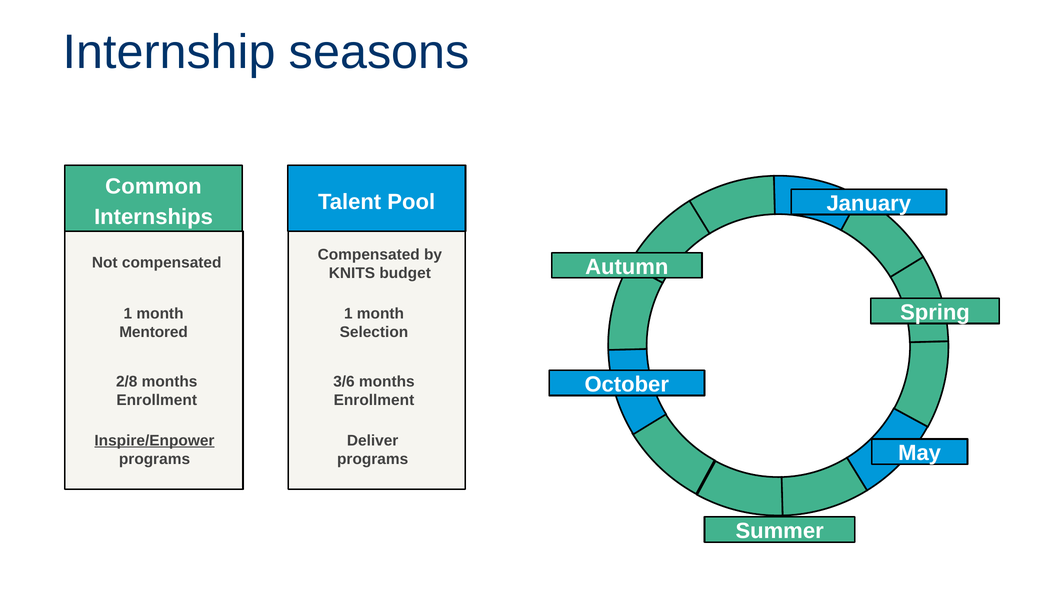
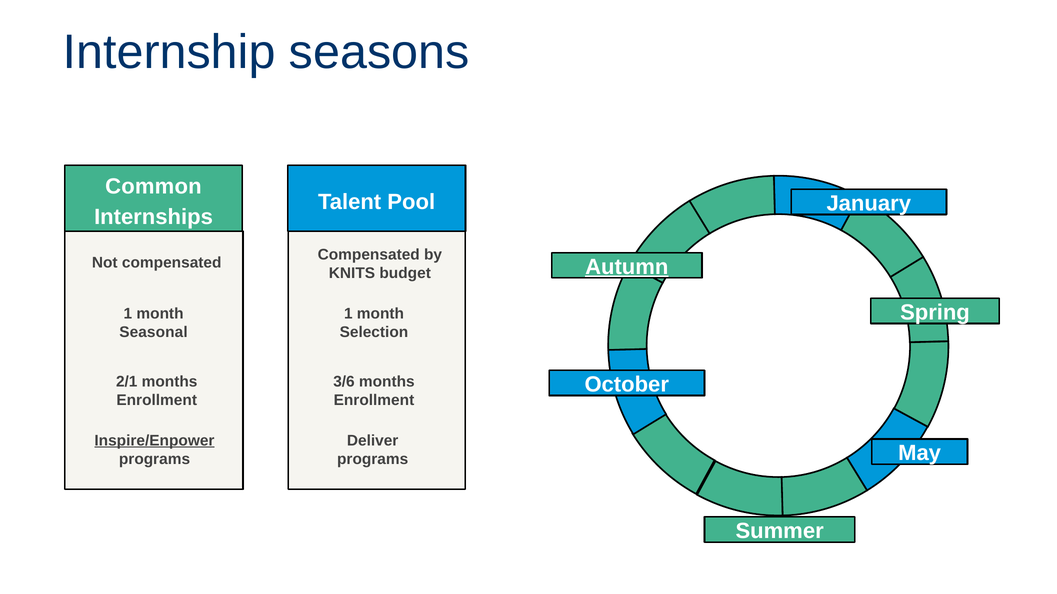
Autumn underline: none -> present (627, 267)
Mentored: Mentored -> Seasonal (153, 332)
2/8: 2/8 -> 2/1 (127, 382)
